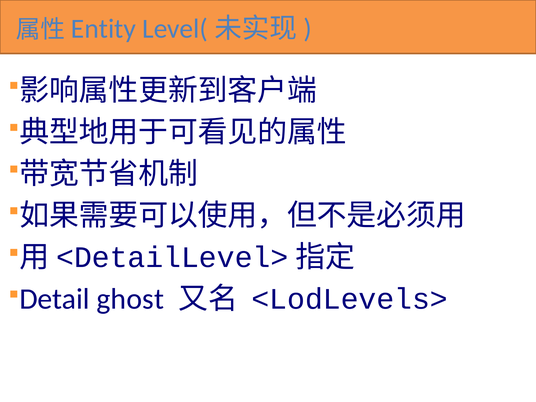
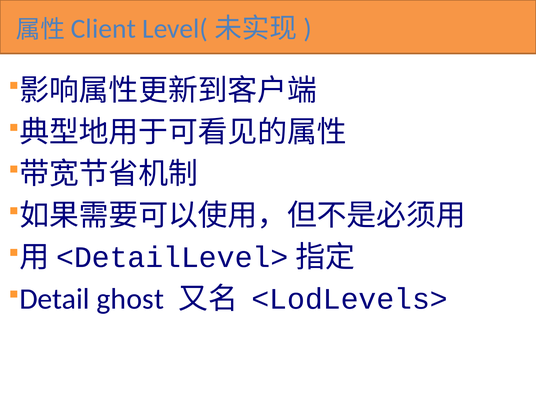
Entity: Entity -> Client (103, 29)
